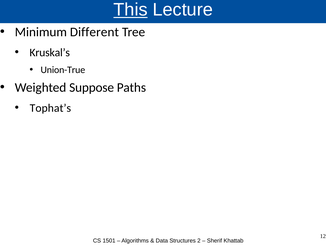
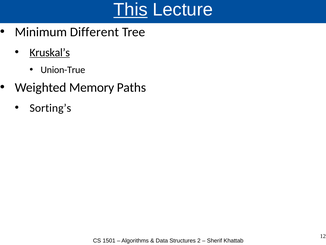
Kruskal’s underline: none -> present (50, 52)
Suppose: Suppose -> Memory (92, 87)
Tophat’s: Tophat’s -> Sorting’s (50, 108)
